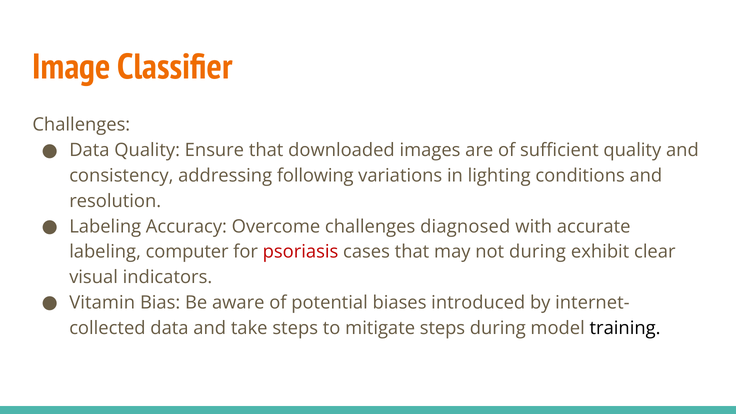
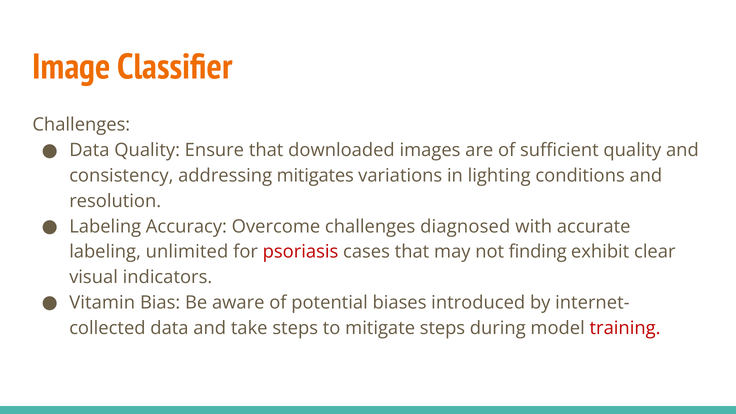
following: following -> mitigates (315, 176)
computer: computer -> unlimited (187, 252)
not during: during -> finding (538, 252)
training colour: black -> red (625, 328)
